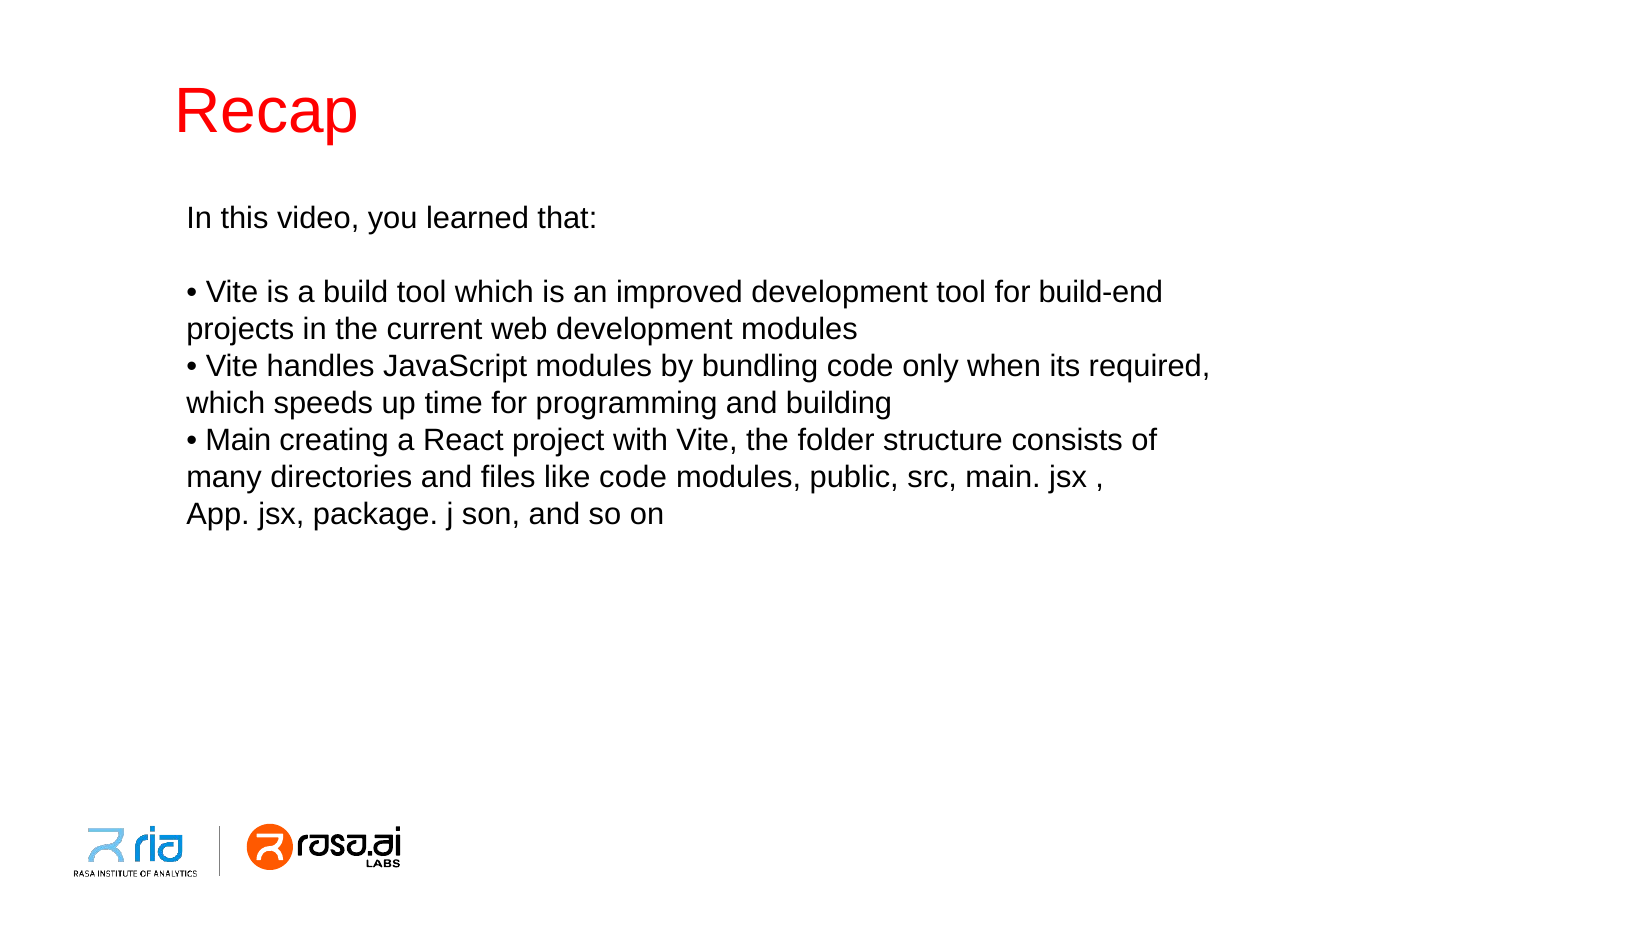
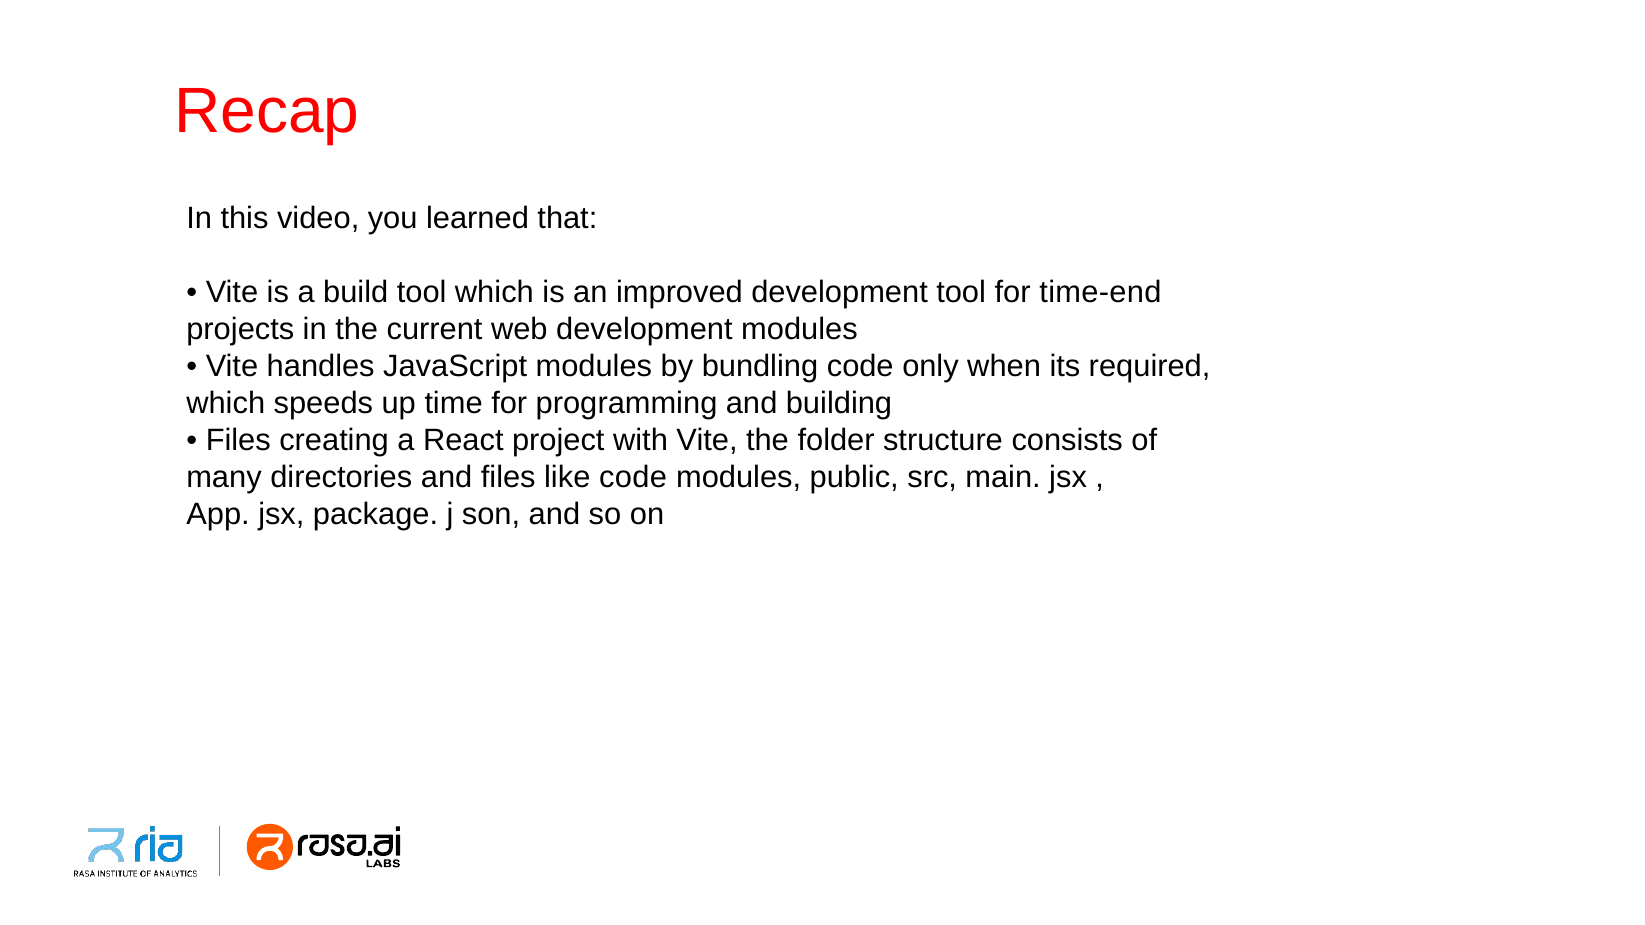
build-end: build-end -> time-end (1101, 292)
Main: Main -> Files (238, 440)
